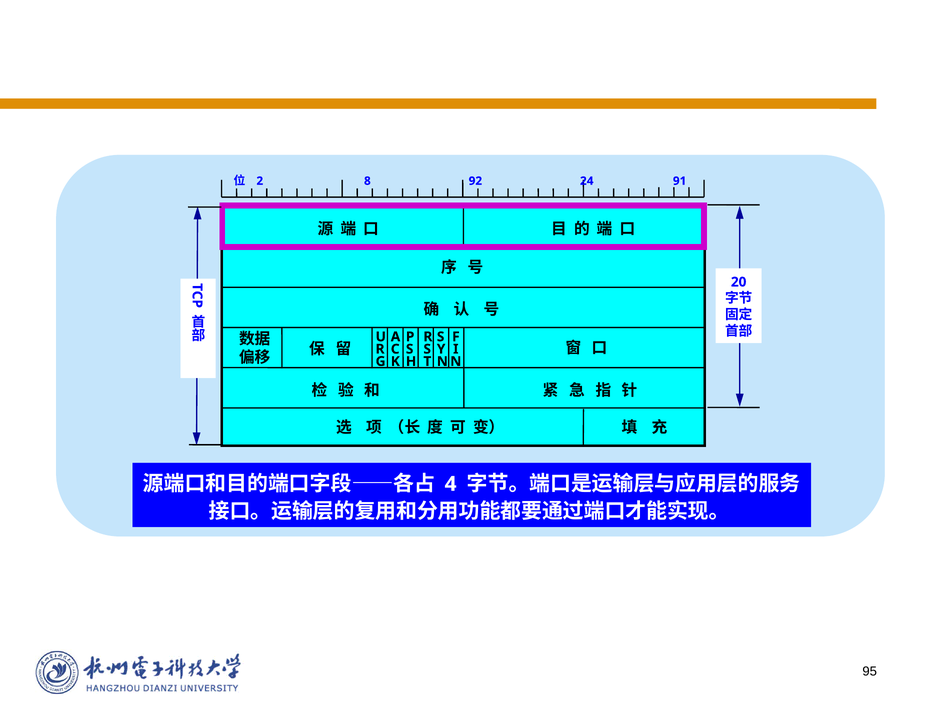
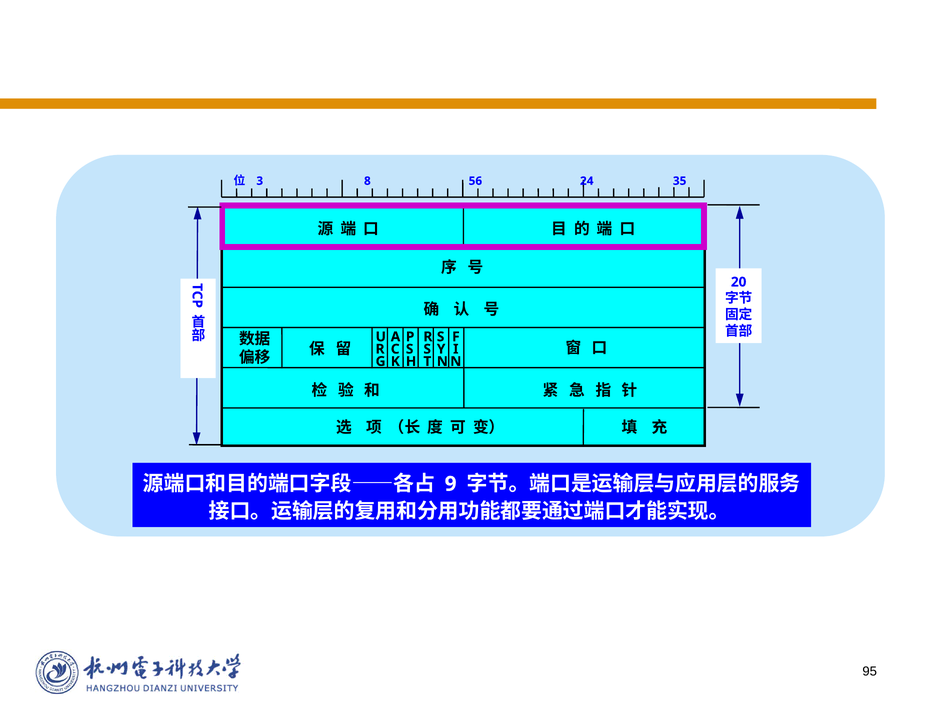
2: 2 -> 3 (260, 181)
92: 92 -> 56 (475, 181)
91: 91 -> 35 (680, 181)
4: 4 -> 9 (451, 484)
